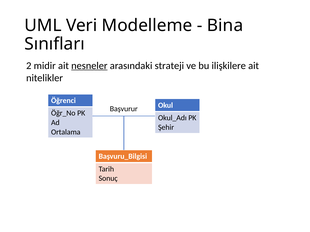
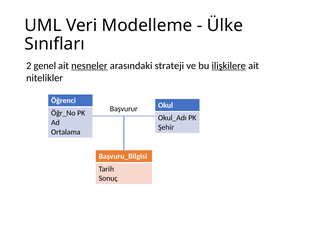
Bina: Bina -> Ülke (225, 25)
midir: midir -> genel (45, 66)
ilişkilere underline: none -> present (229, 66)
